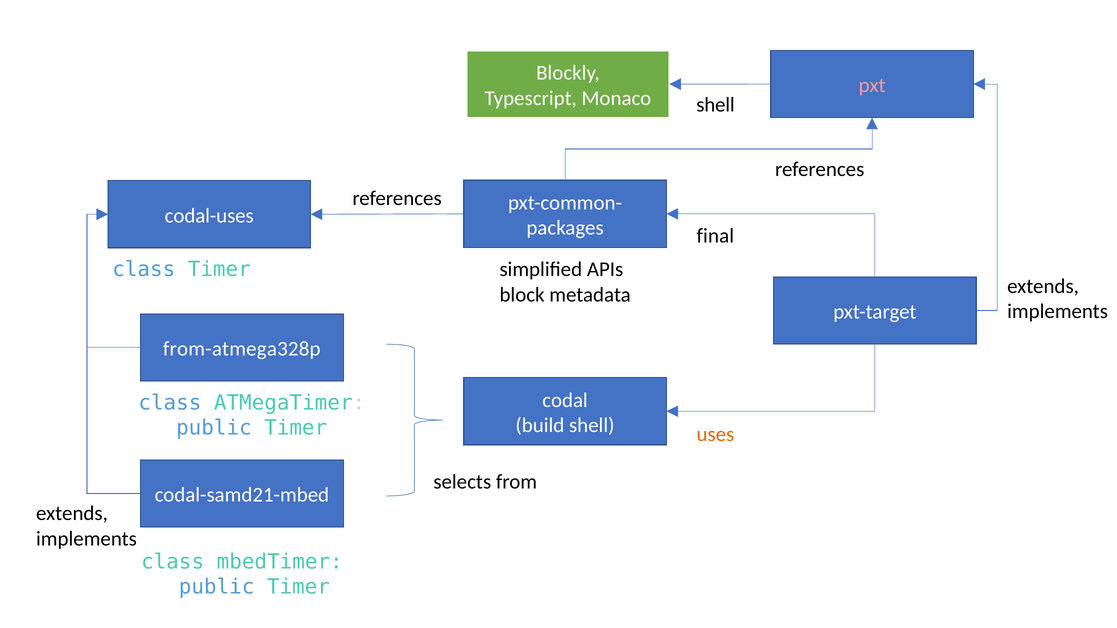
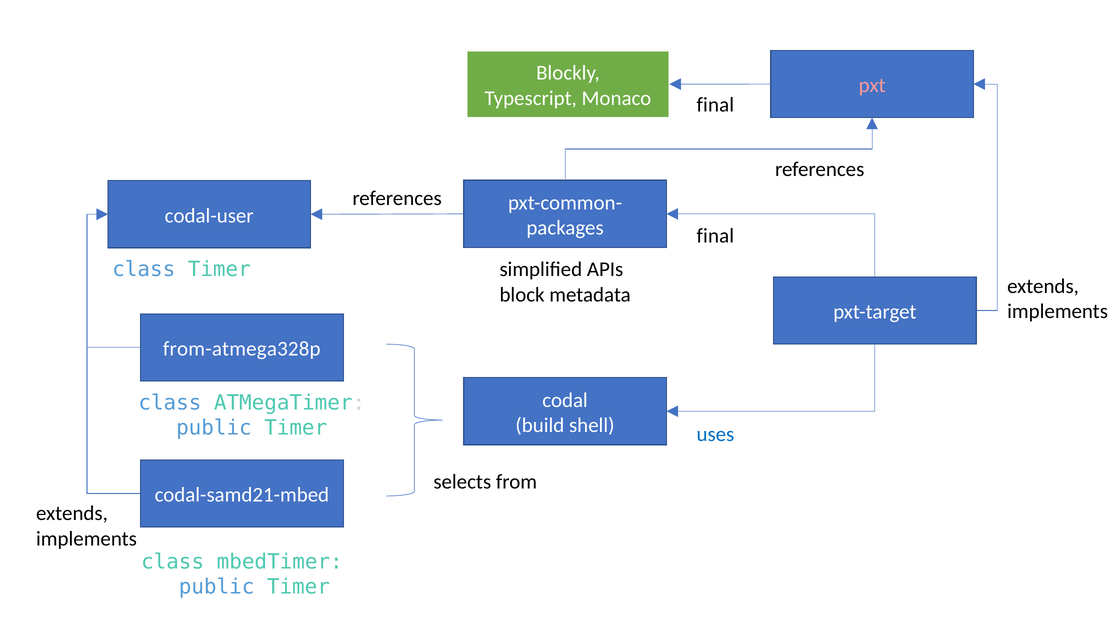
Monaco shell: shell -> final (715, 105)
codal-uses: codal-uses -> codal-user (209, 216)
uses colour: orange -> blue (715, 435)
